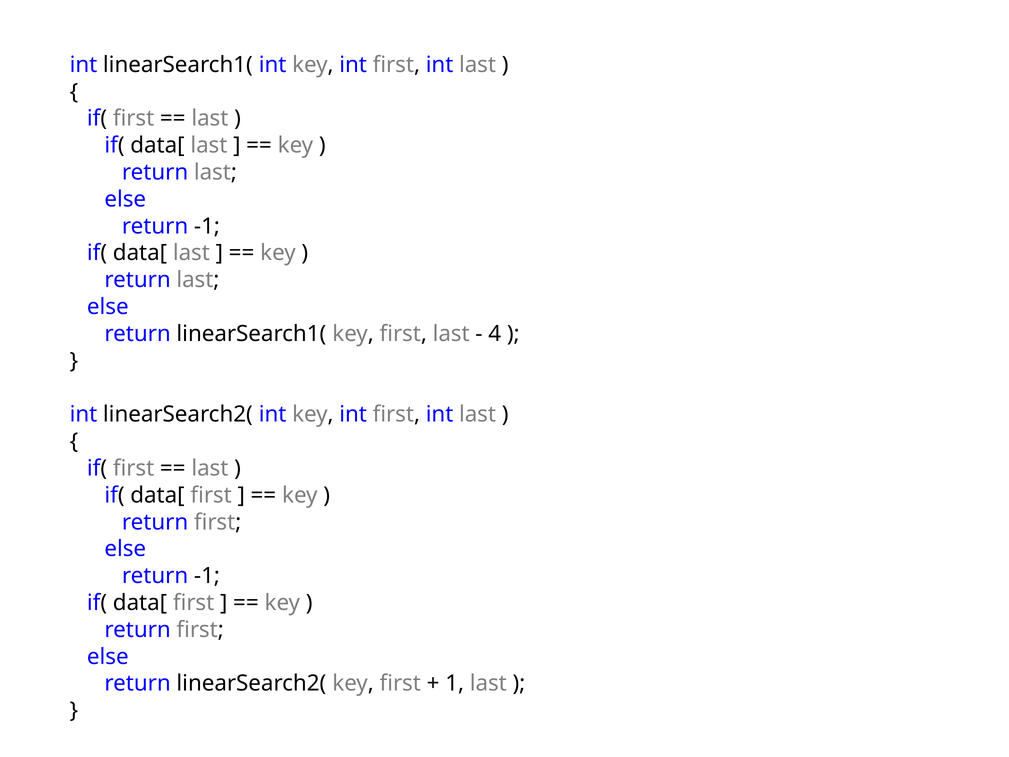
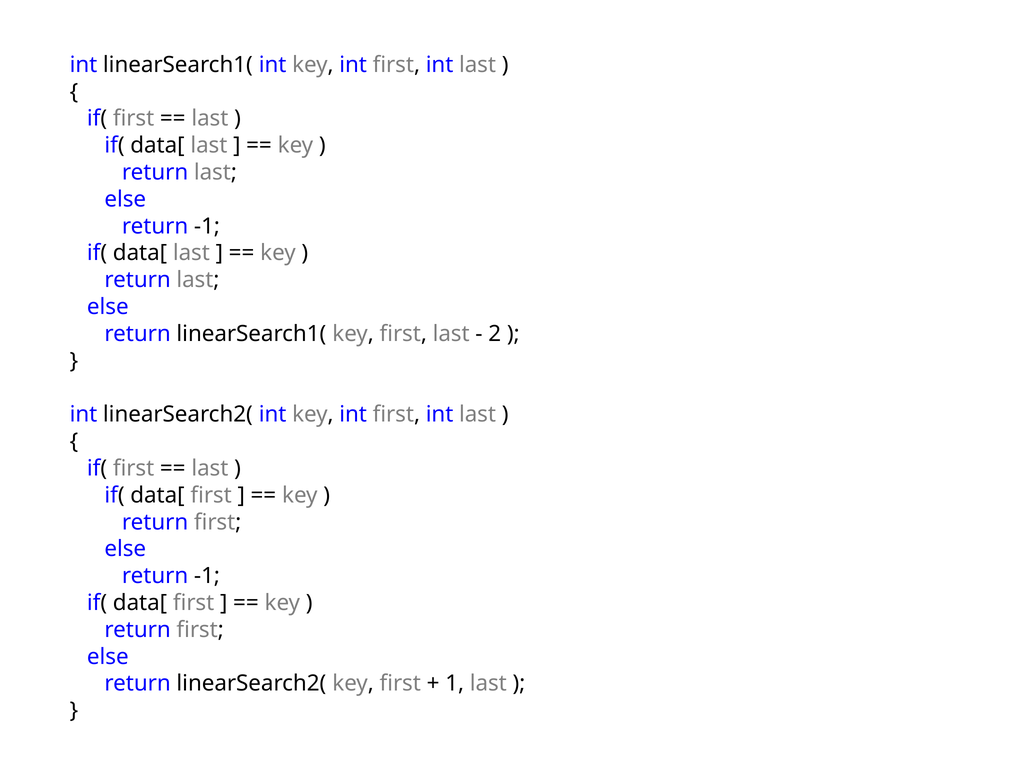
4: 4 -> 2 (495, 334)
